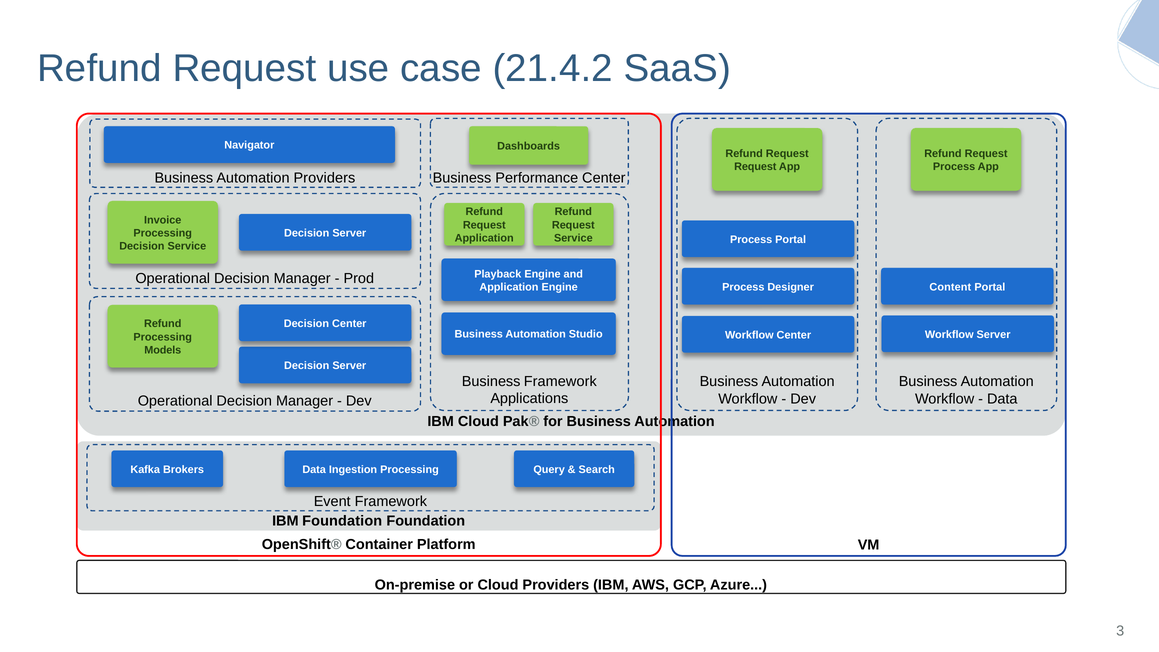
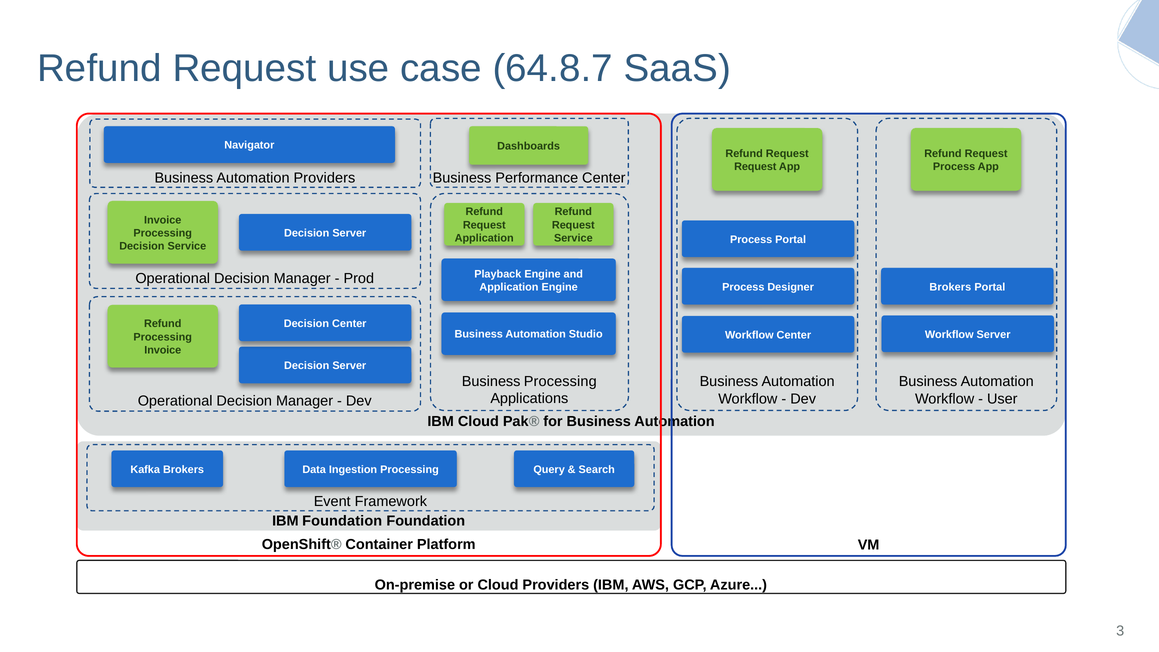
21.4.2: 21.4.2 -> 64.8.7 (553, 69)
Content: Content -> Brokers (950, 287)
Models: Models -> Invoice (163, 350)
Business Framework: Framework -> Processing (560, 381)
Data: Data -> User (1002, 399)
